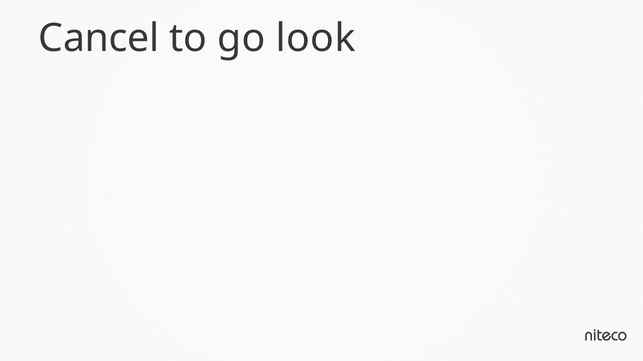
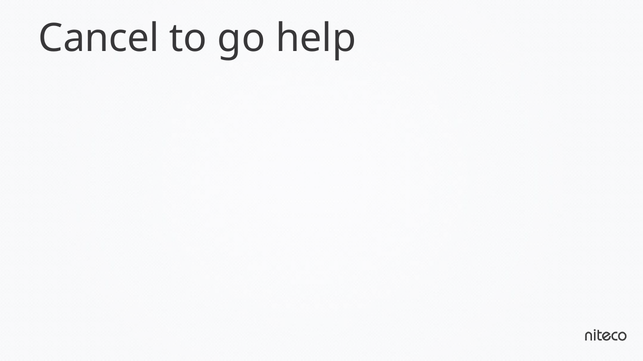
look: look -> help (316, 39)
